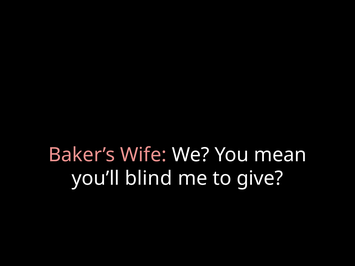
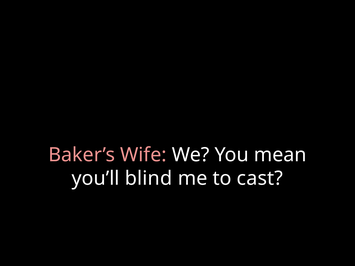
give: give -> cast (260, 179)
